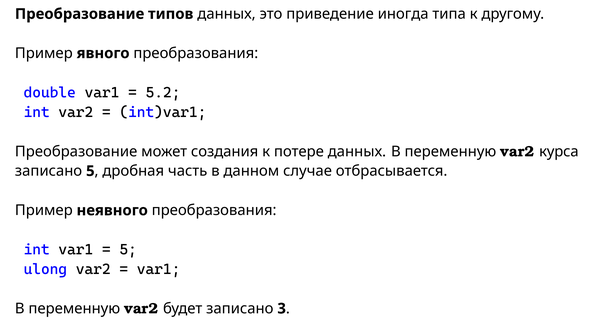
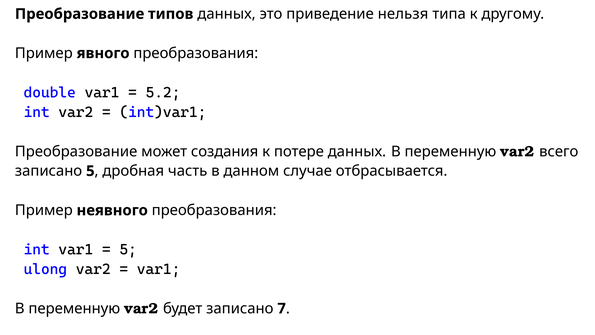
иногда: иногда -> нельзя (403, 14)
курса: курса -> всего (559, 151)
3: 3 -> 7 (282, 308)
